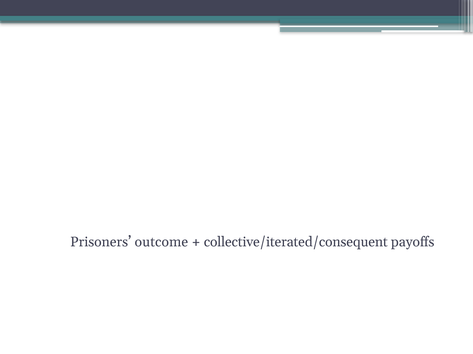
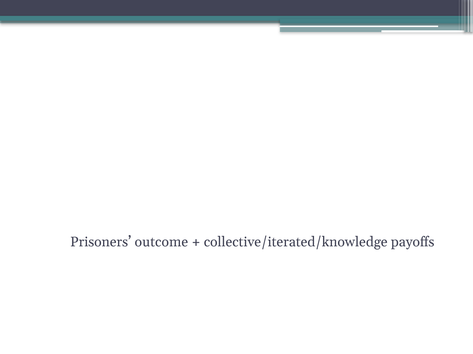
collective/iterated/consequent: collective/iterated/consequent -> collective/iterated/knowledge (296, 243)
